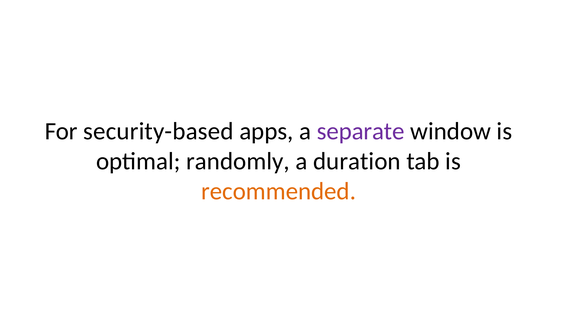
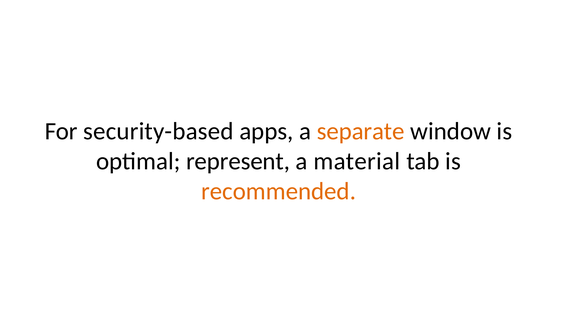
separate colour: purple -> orange (361, 131)
randomly: randomly -> represent (238, 161)
duration: duration -> material (357, 161)
